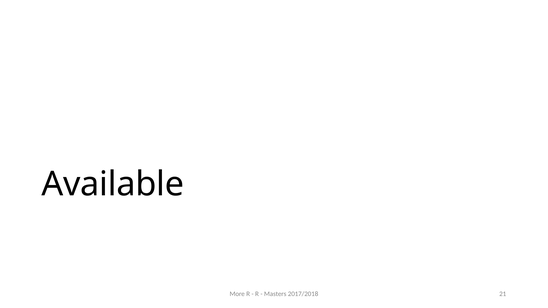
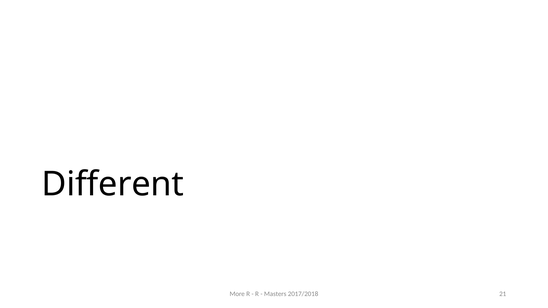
Available: Available -> Different (113, 184)
